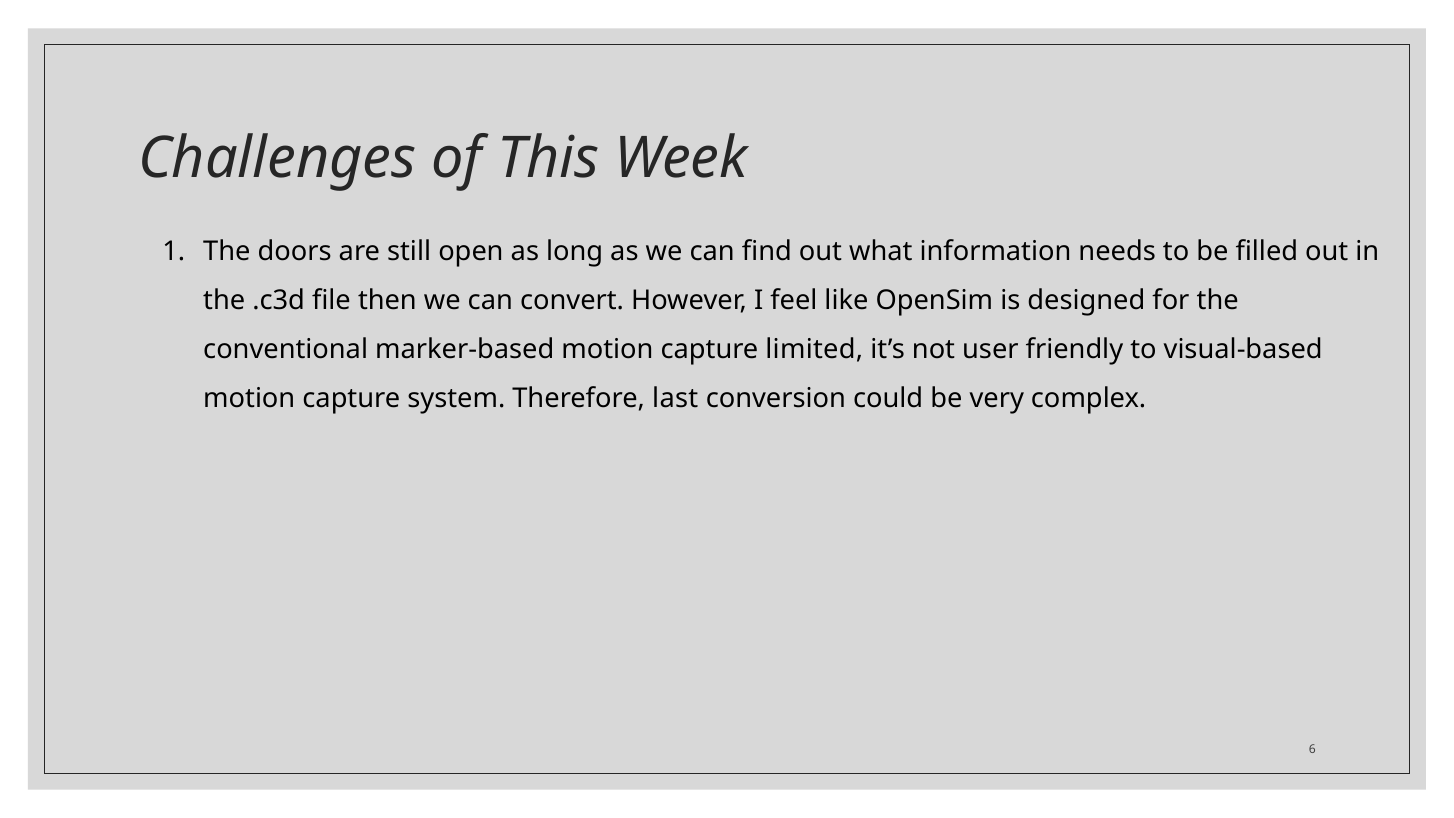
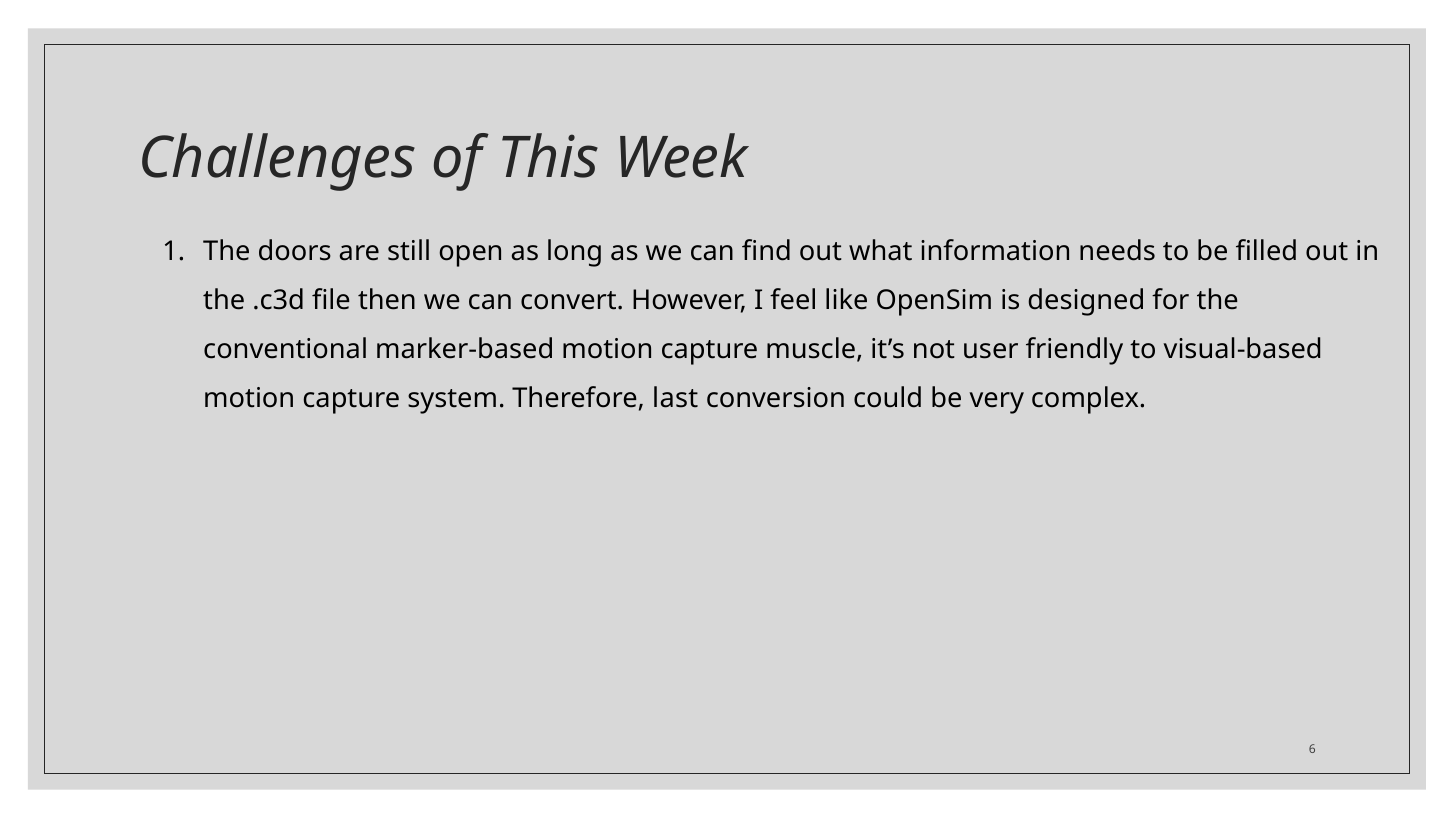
limited: limited -> muscle (814, 349)
